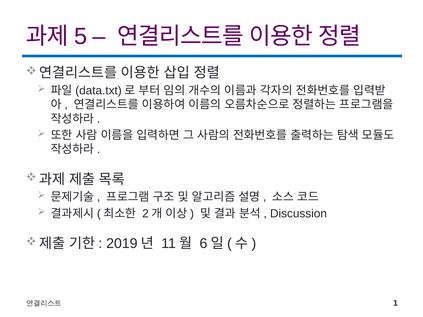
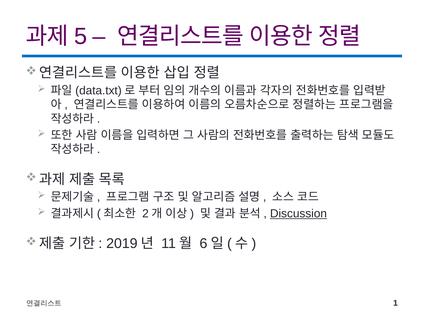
Discussion underline: none -> present (298, 214)
